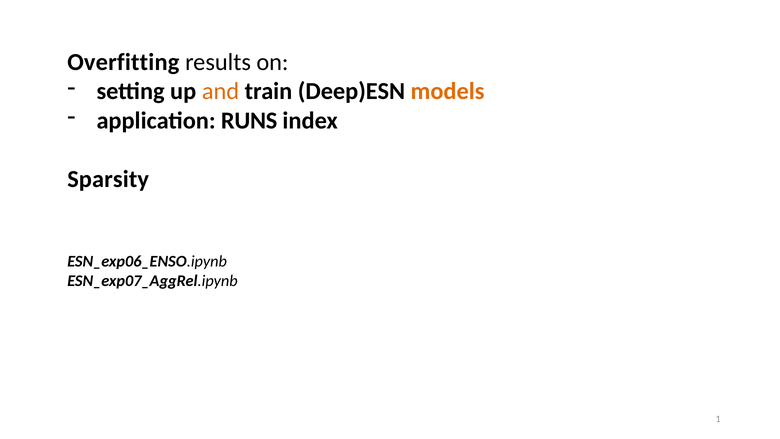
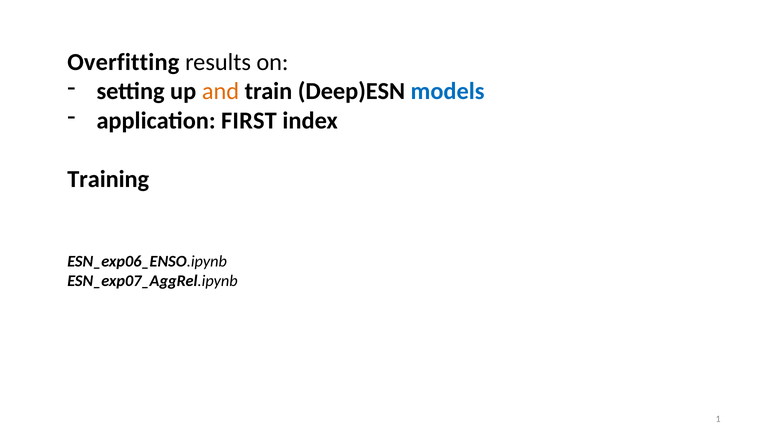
models colour: orange -> blue (448, 91)
RUNS: RUNS -> FIRST (249, 121)
Sparsity: Sparsity -> Training (108, 179)
